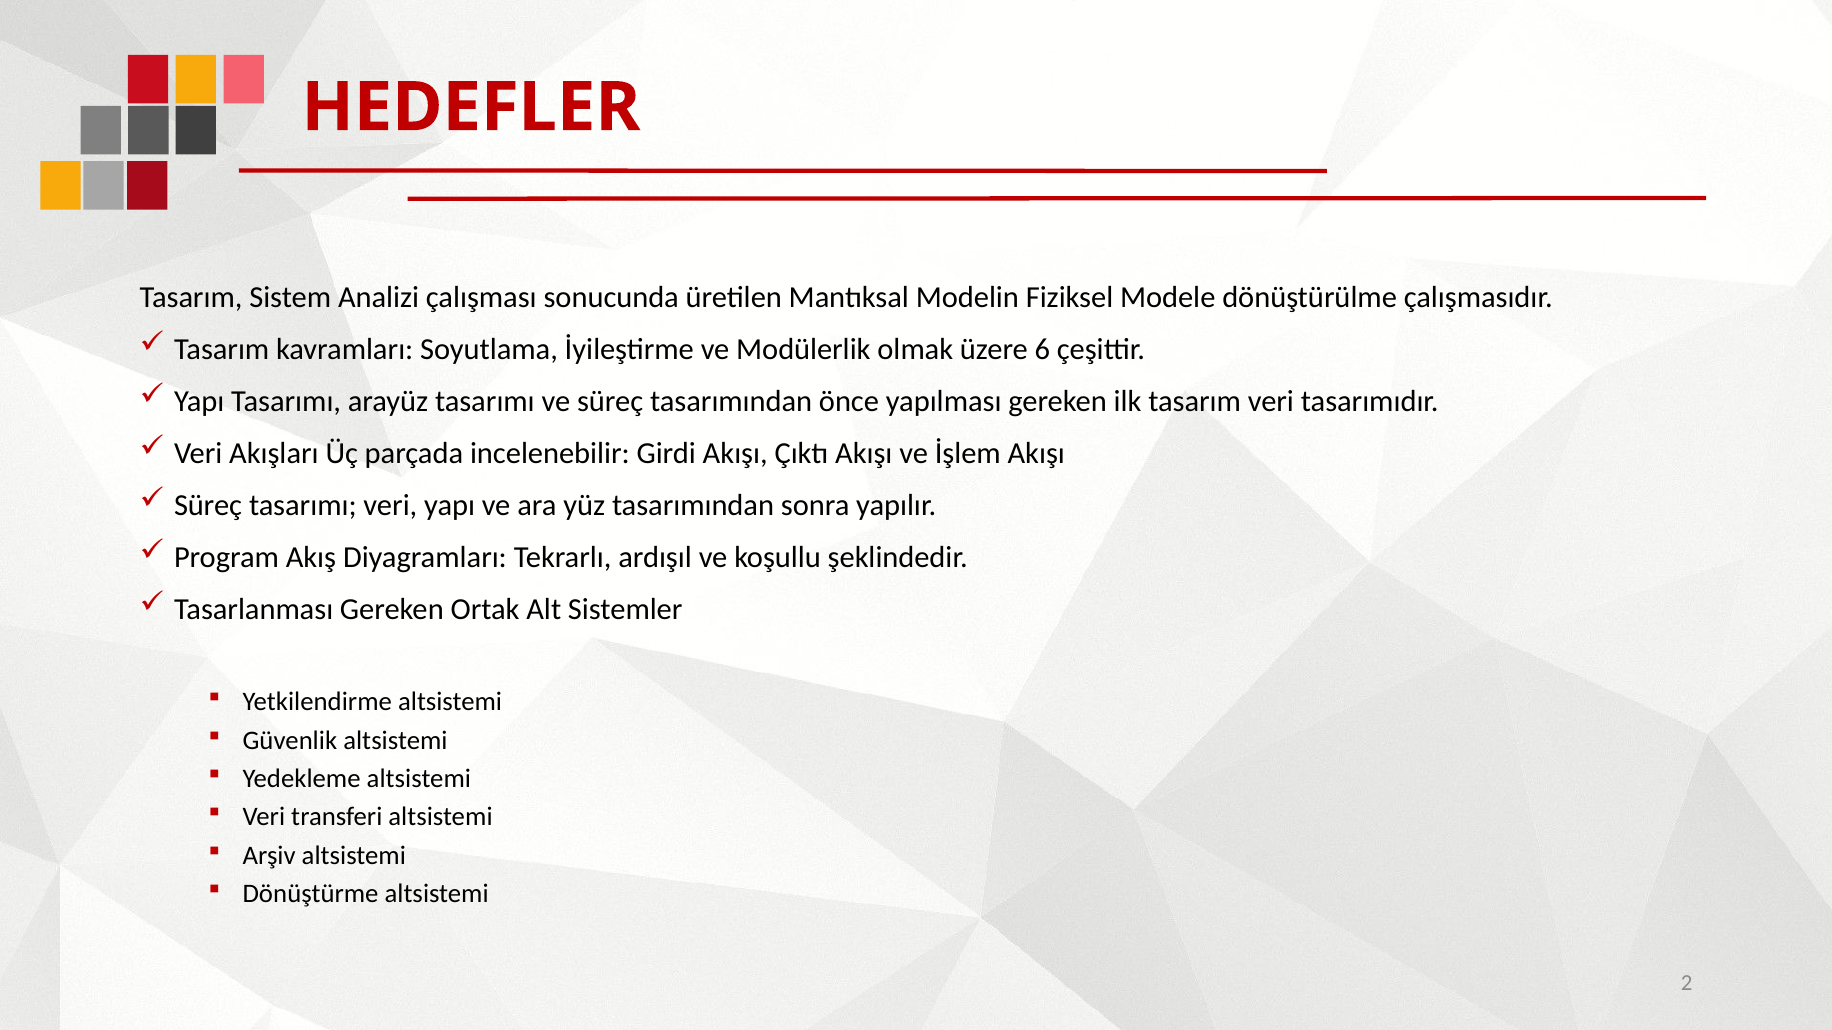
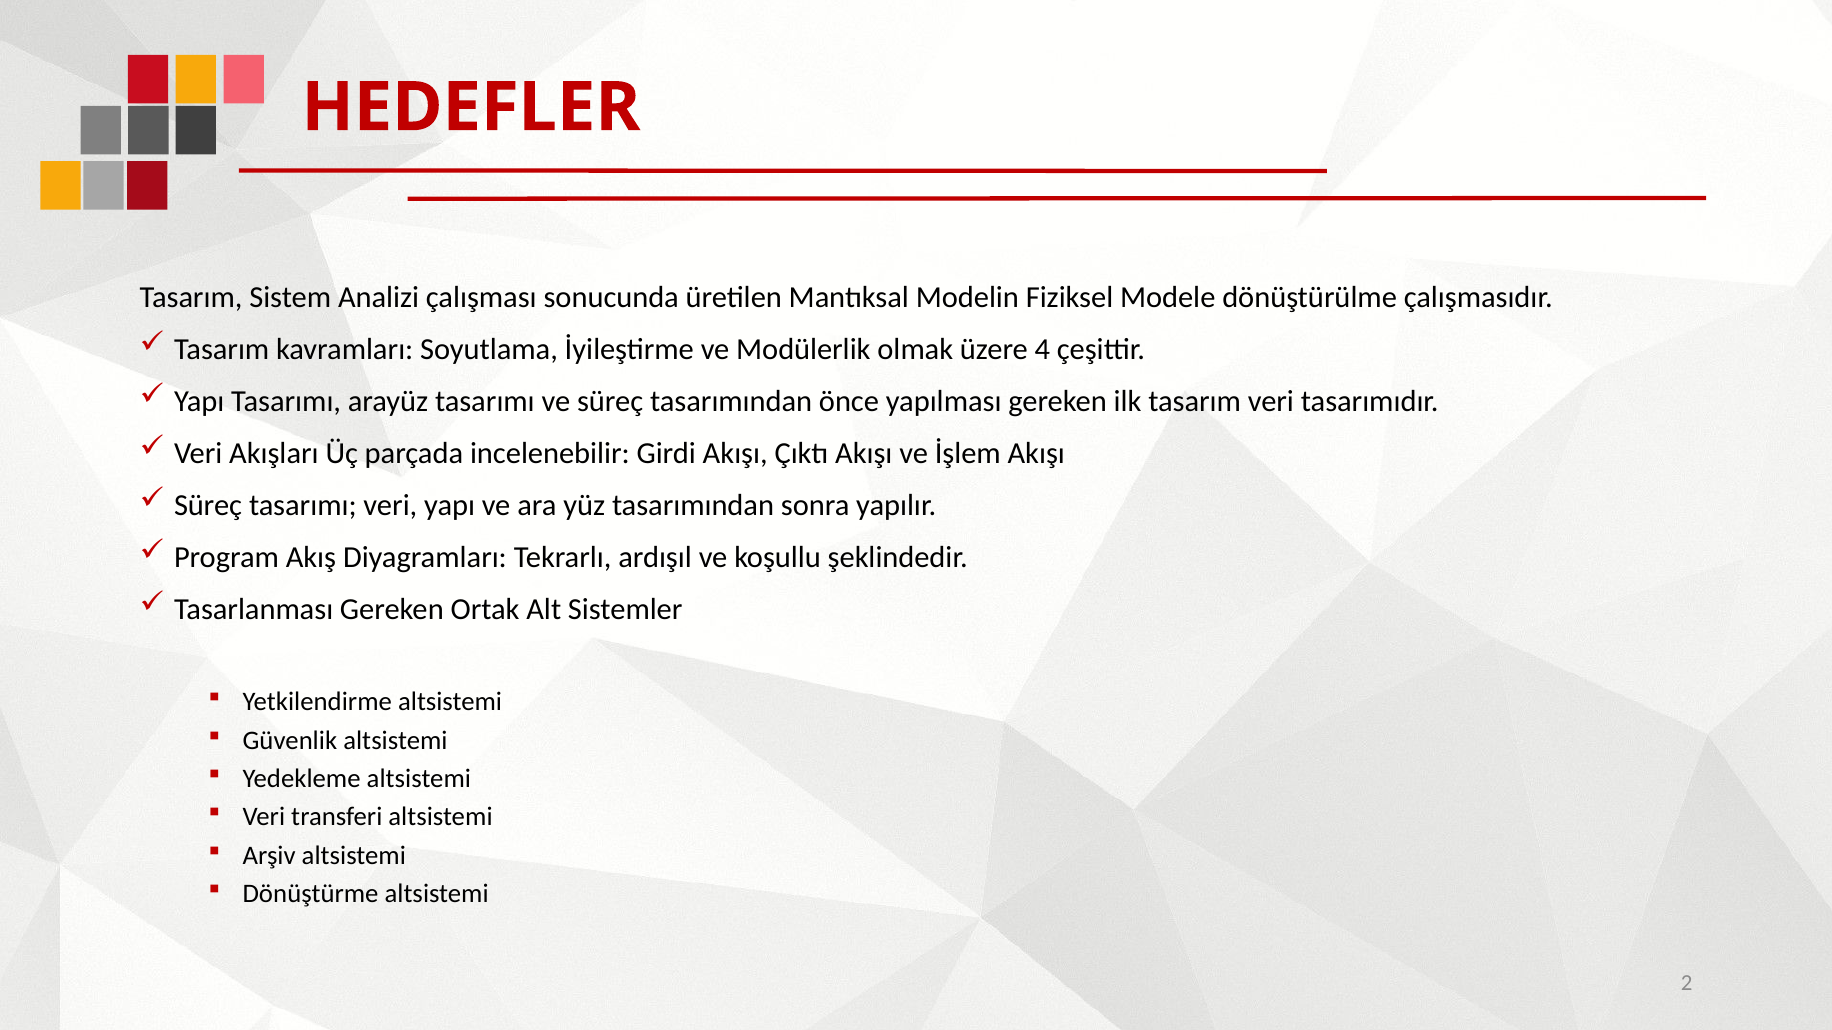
6: 6 -> 4 (1042, 349)
